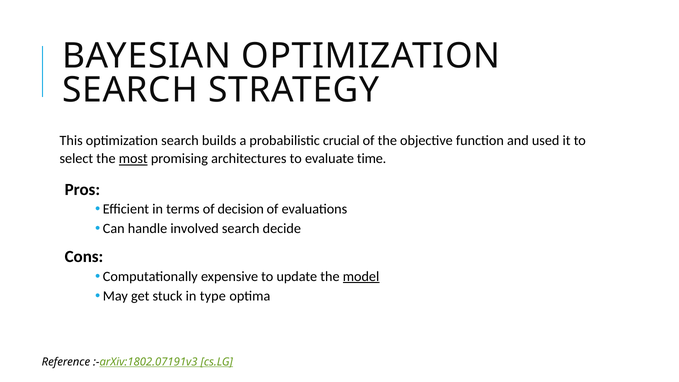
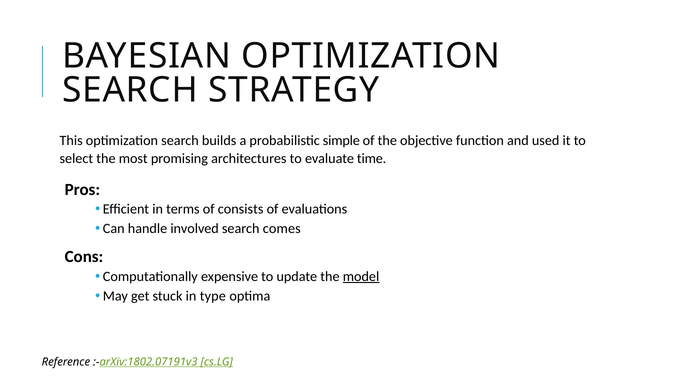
crucial: crucial -> simple (341, 141)
most underline: present -> none (133, 159)
decision: decision -> consists (241, 209)
decide: decide -> comes (282, 229)
